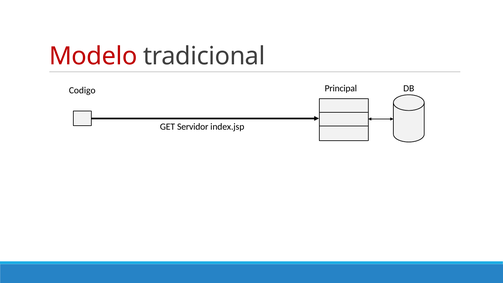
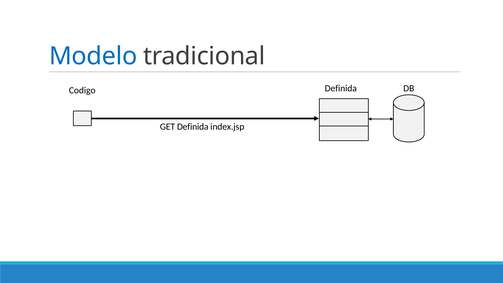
Modelo colour: red -> blue (93, 56)
Principal: Principal -> Definida (341, 88)
GET Servidor: Servidor -> Definida (193, 127)
